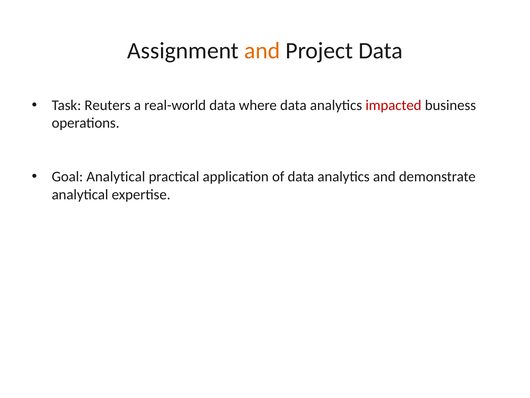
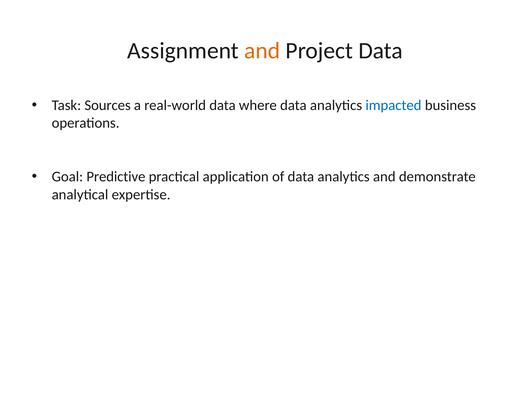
Reuters: Reuters -> Sources (108, 105)
impacted colour: red -> blue (393, 105)
Goal Analytical: Analytical -> Predictive (116, 177)
